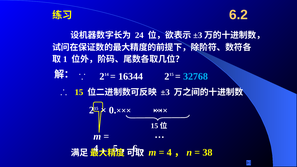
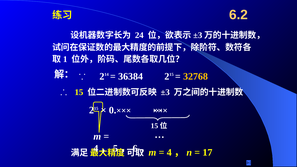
16344: 16344 -> 36384 (131, 76)
32768 colour: light blue -> yellow (195, 76)
38: 38 -> 17 (207, 153)
